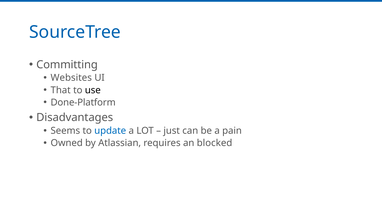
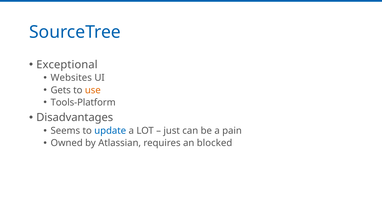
Committing: Committing -> Exceptional (67, 65)
That: That -> Gets (61, 90)
use colour: black -> orange (93, 90)
Done-Platform: Done-Platform -> Tools-Platform (83, 102)
